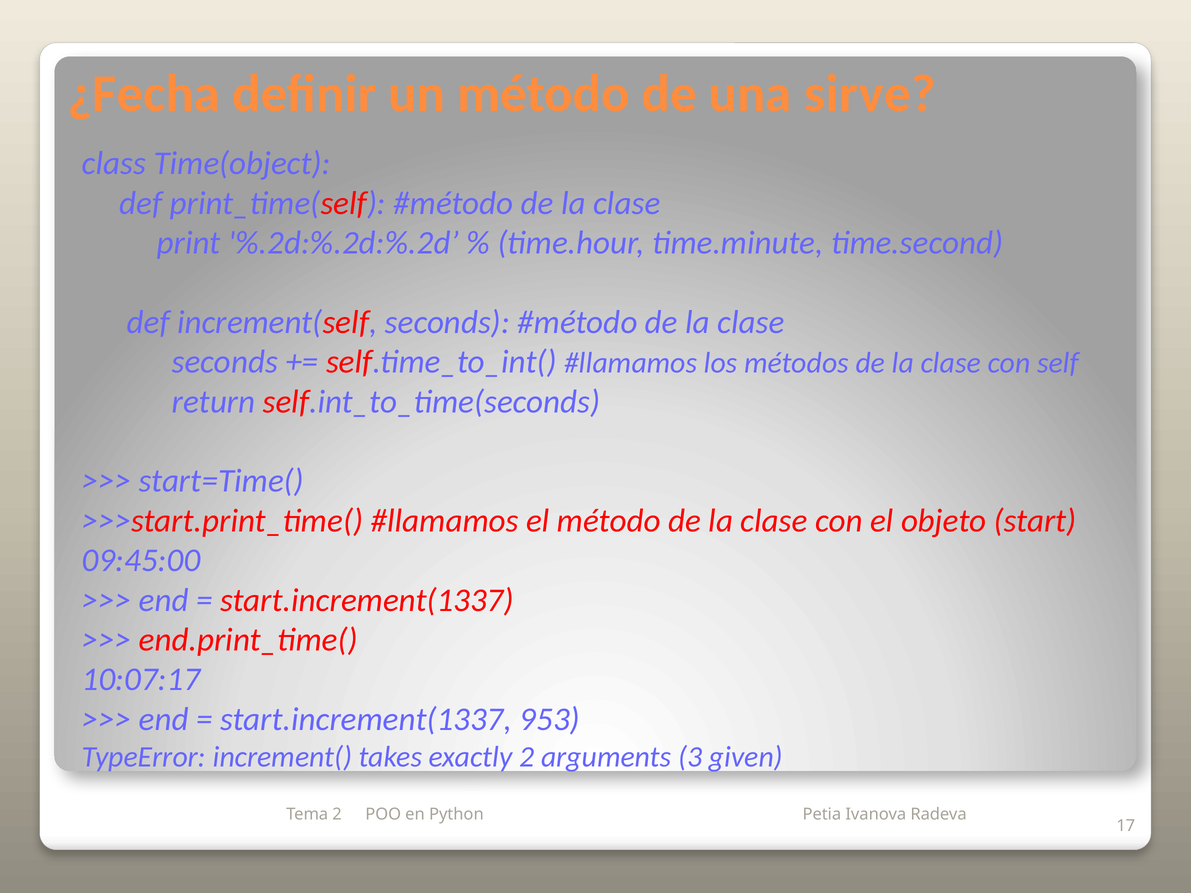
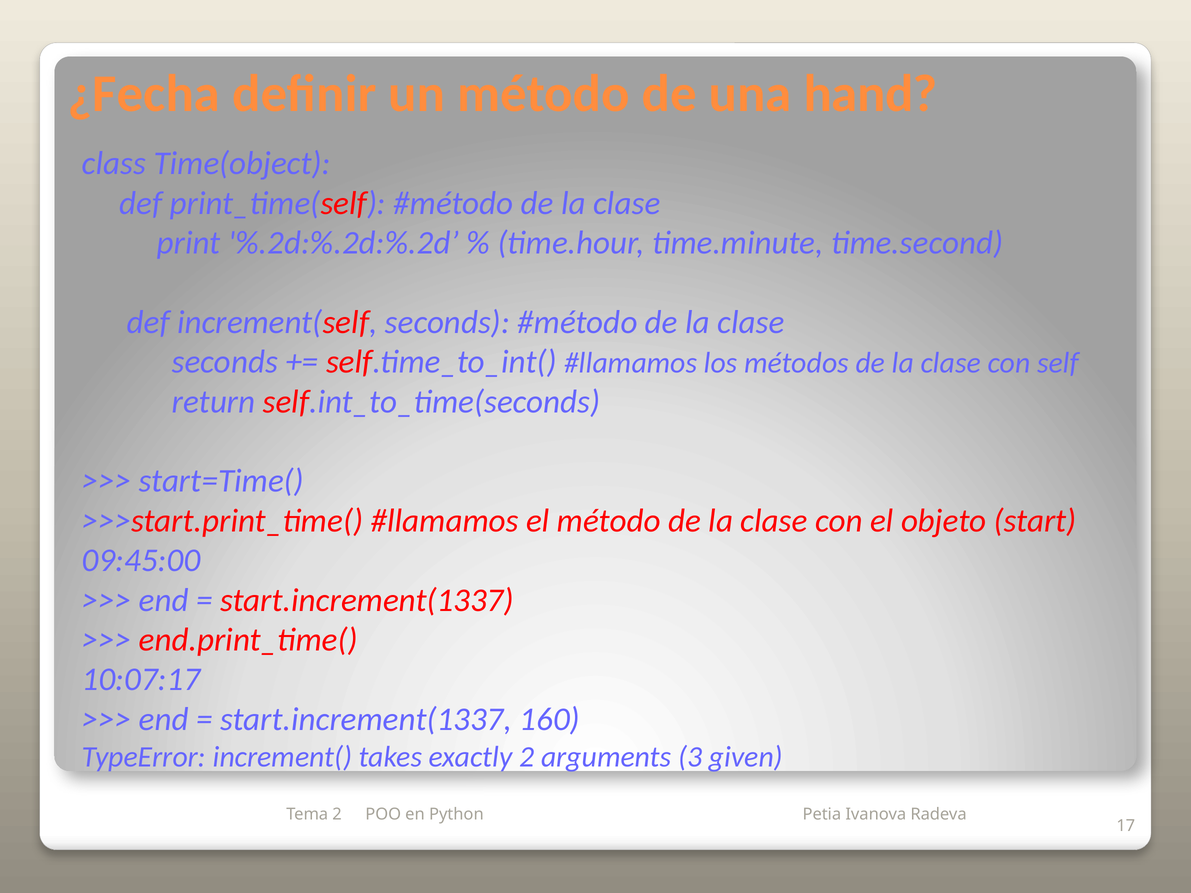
sirve: sirve -> hand (871, 94)
953: 953 -> 160 (550, 719)
